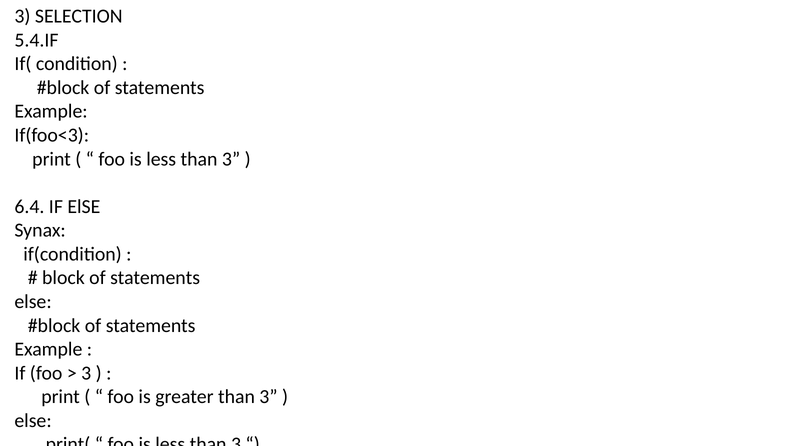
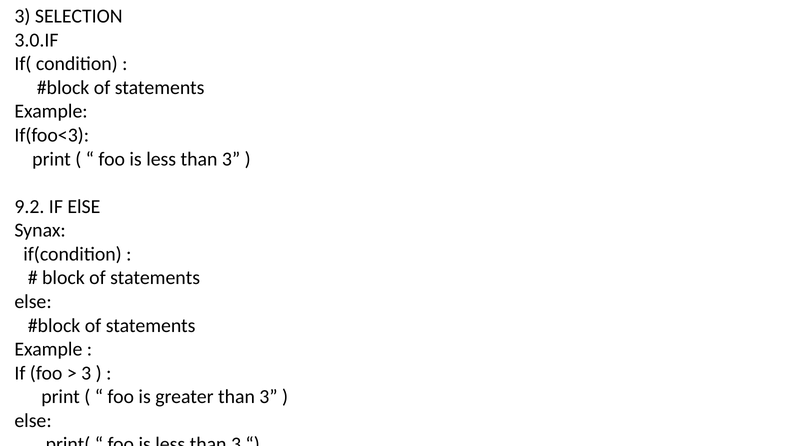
5.4.IF: 5.4.IF -> 3.0.IF (36, 40)
6.4: 6.4 -> 9.2 (29, 206)
